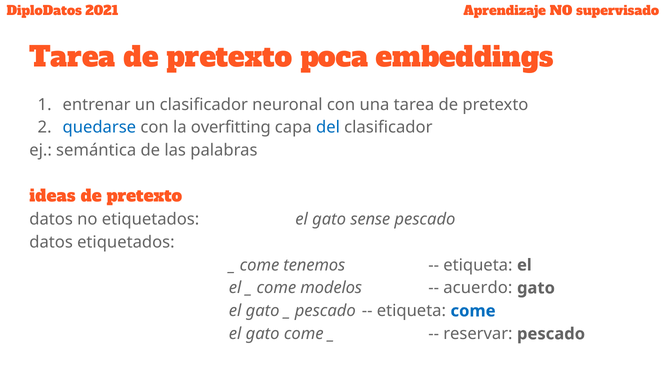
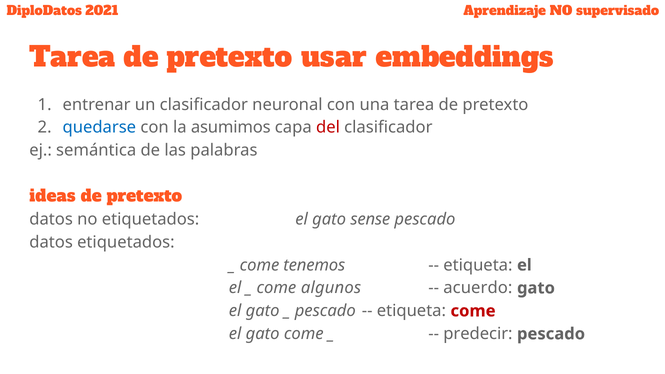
poca: poca -> usar (334, 58)
overfitting: overfitting -> asumimos (231, 128)
del colour: blue -> red (328, 128)
modelos: modelos -> algunos (331, 288)
come colour: blue -> red (473, 311)
reservar: reservar -> predecir (478, 334)
